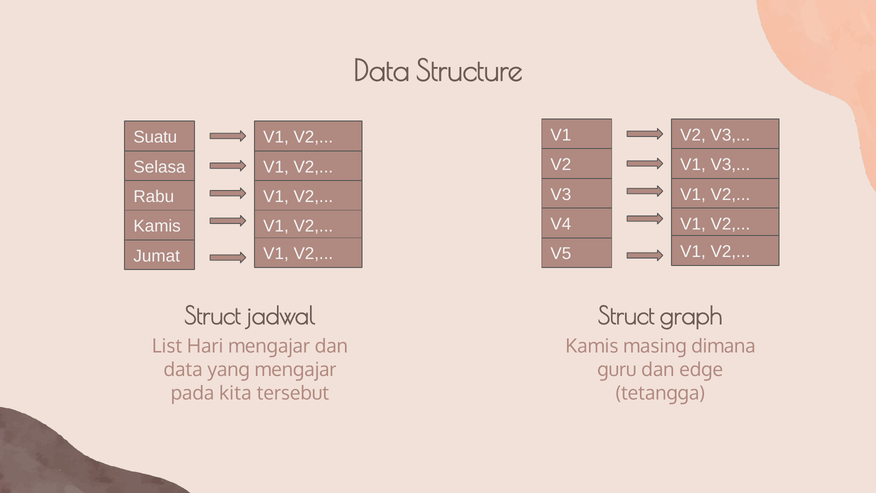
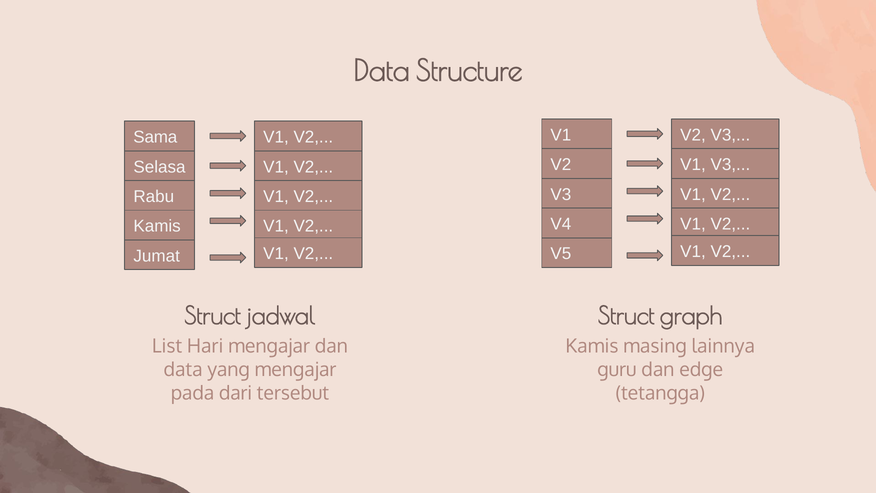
Suatu: Suatu -> Sama (155, 137)
dimana: dimana -> lainnya (723, 346)
kita: kita -> dari (236, 393)
